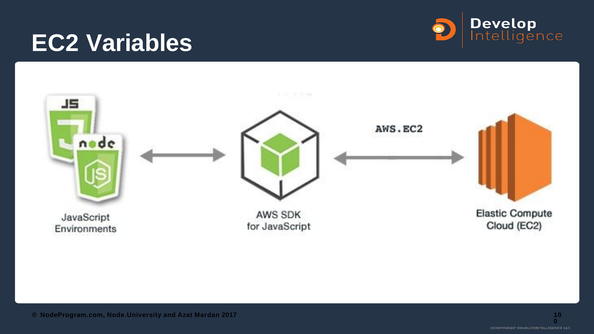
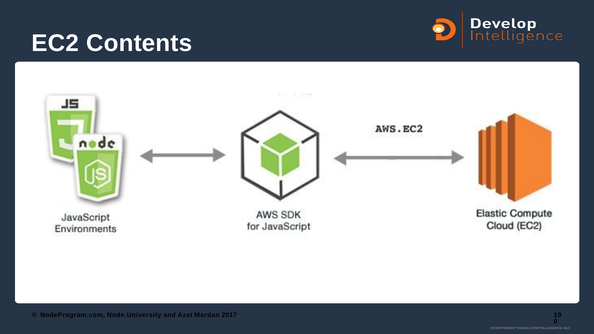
Variables: Variables -> Contents (139, 43)
